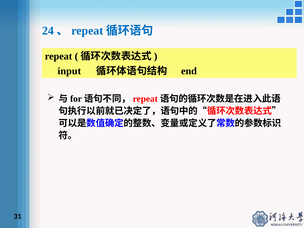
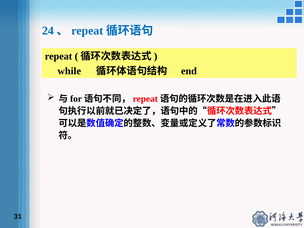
input: input -> while (69, 71)
